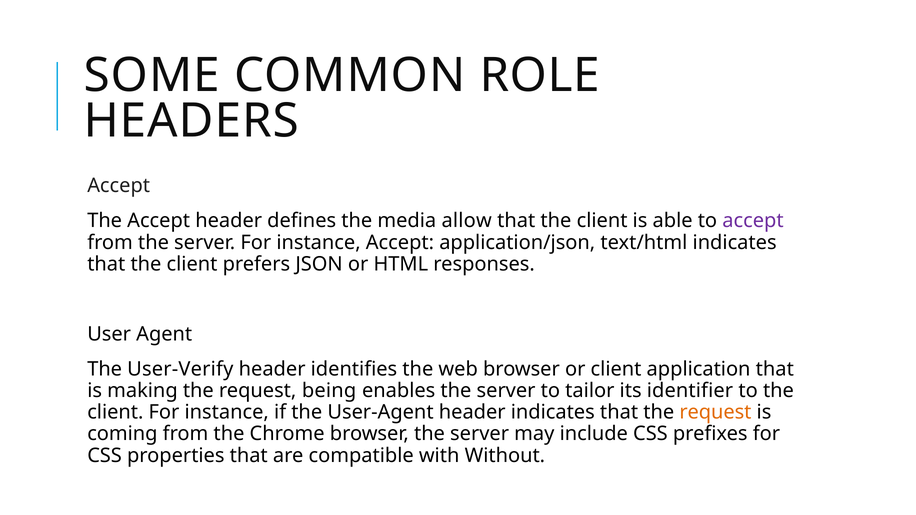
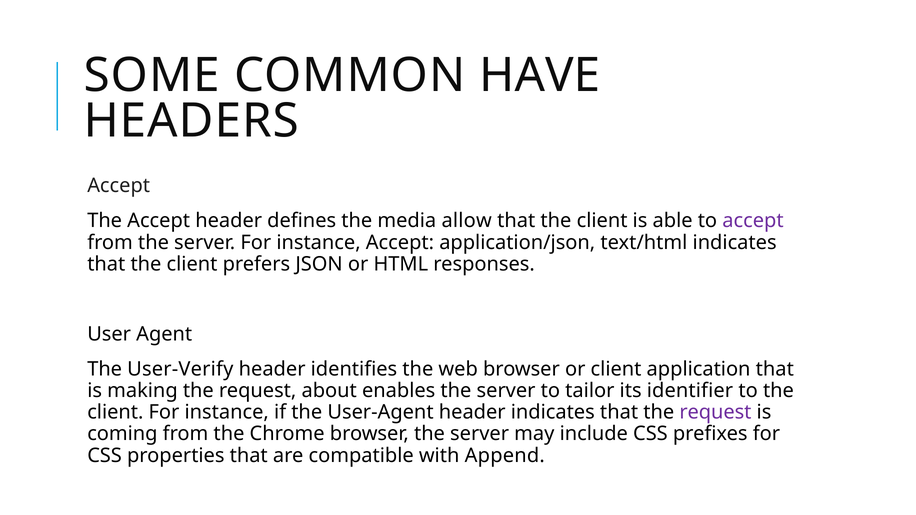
ROLE: ROLE -> HAVE (540, 75)
being: being -> about (329, 391)
request colour: orange -> purple (715, 412)
Without: Without -> Append (505, 456)
